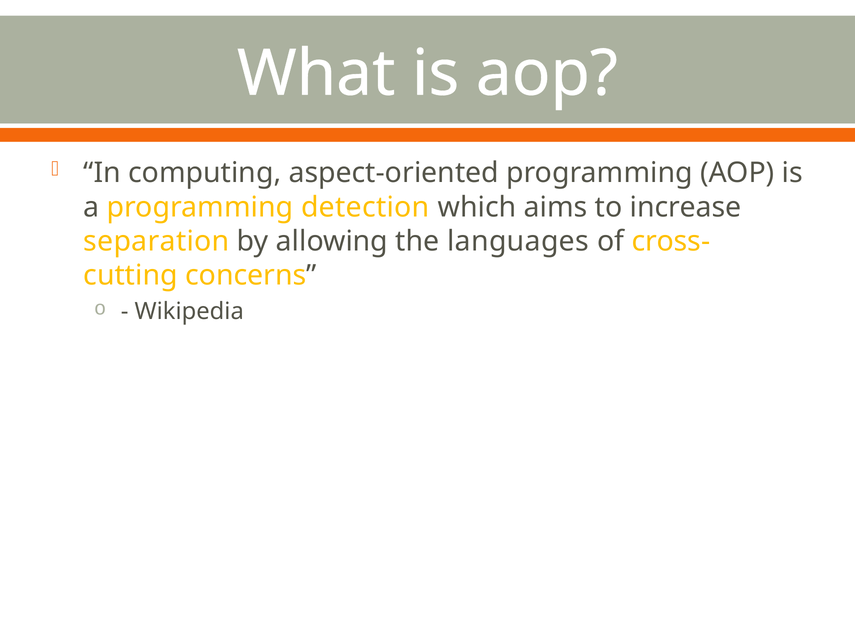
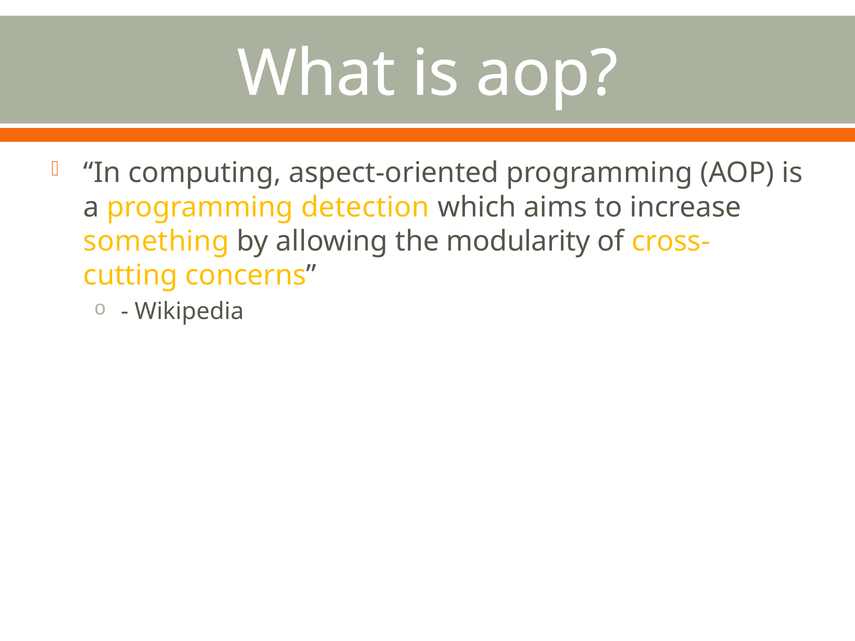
separation: separation -> something (156, 241)
languages: languages -> modularity (518, 241)
